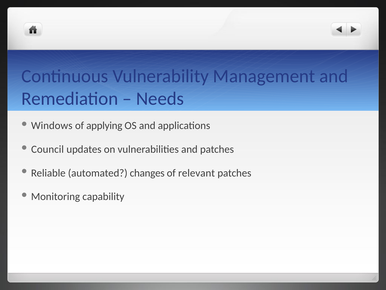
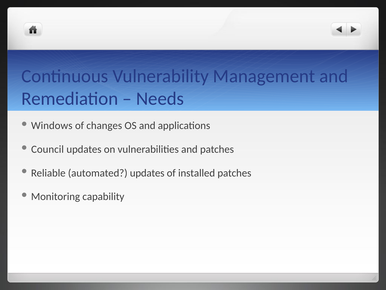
applying: applying -> changes (104, 125)
automated changes: changes -> updates (147, 173)
relevant: relevant -> installed (197, 173)
